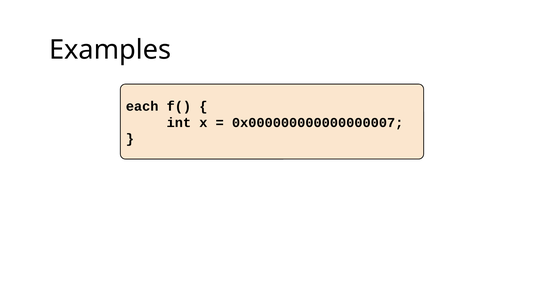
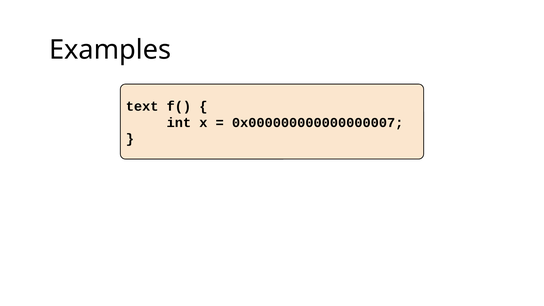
each: each -> text (142, 106)
